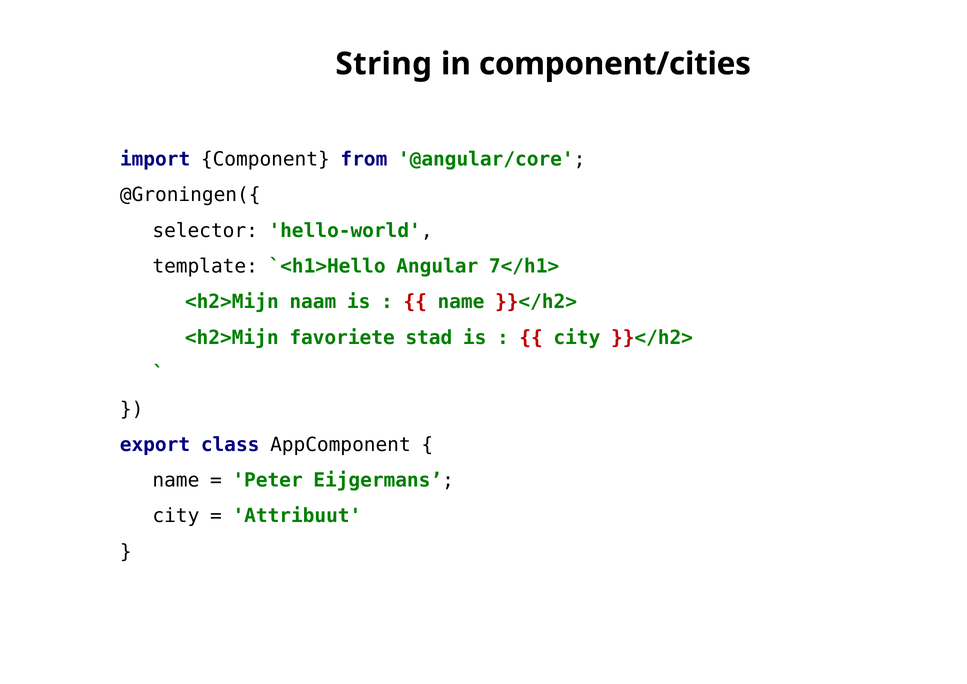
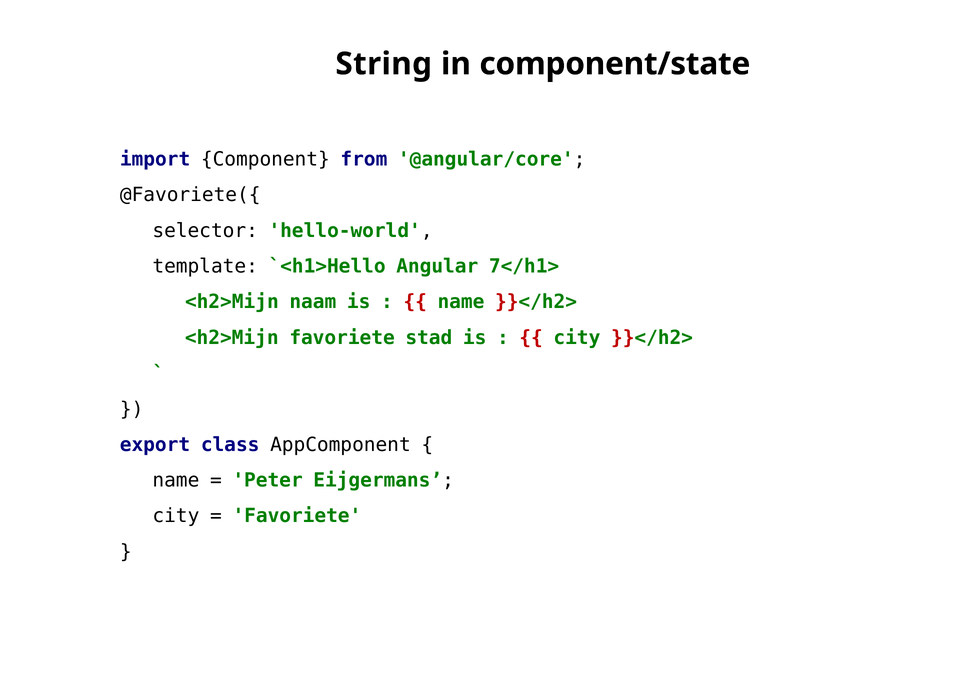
component/cities: component/cities -> component/state (615, 64)
@Groningen({: @Groningen({ -> @Favoriete({ (190, 195)
Attribuut: Attribuut -> Favoriete (297, 516)
